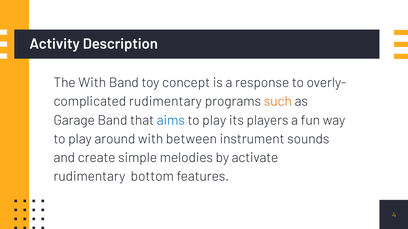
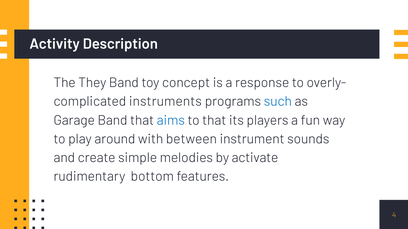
The With: With -> They (92, 83)
rudimentary: rudimentary -> instruments (165, 102)
such colour: orange -> blue (278, 102)
play: play -> that (214, 120)
